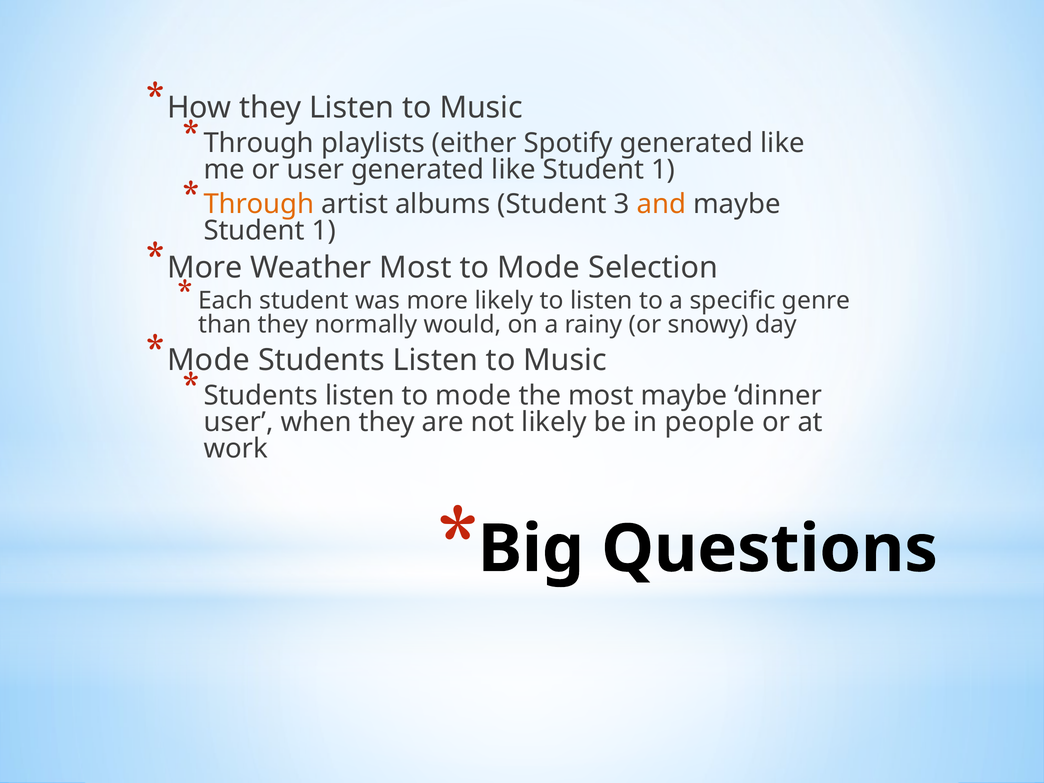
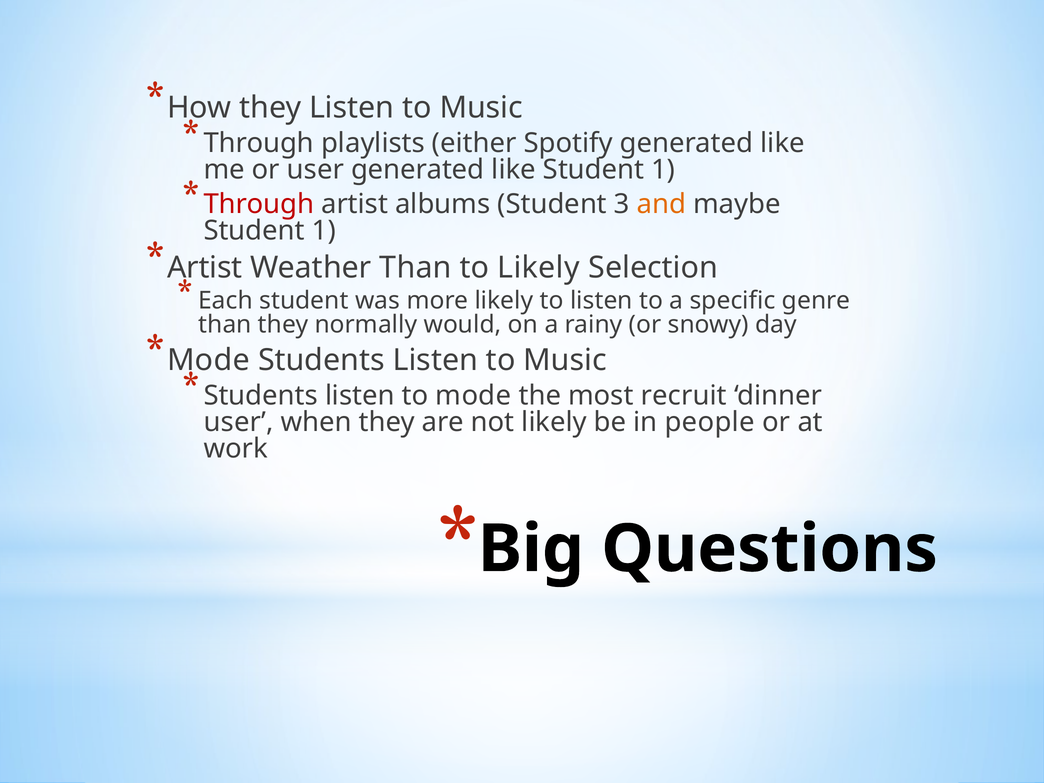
Through colour: orange -> red (259, 204)
More: More -> Artist (205, 268)
Weather Most: Most -> Than (416, 268)
Mode: Mode -> Likely (539, 268)
most maybe: maybe -> recruit (684, 396)
